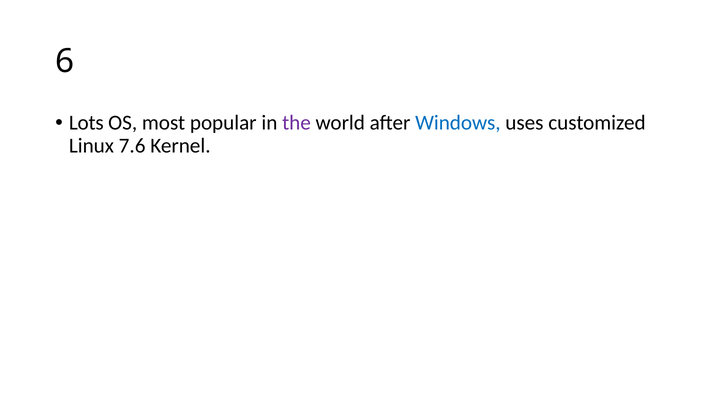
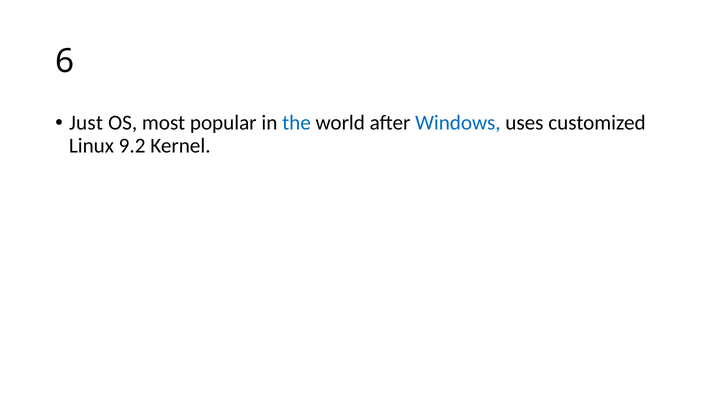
Lots: Lots -> Just (86, 123)
the colour: purple -> blue (296, 123)
7.6: 7.6 -> 9.2 (132, 146)
